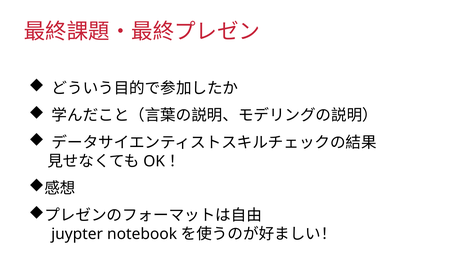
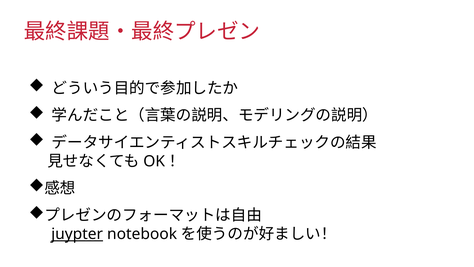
juypter underline: none -> present (77, 234)
